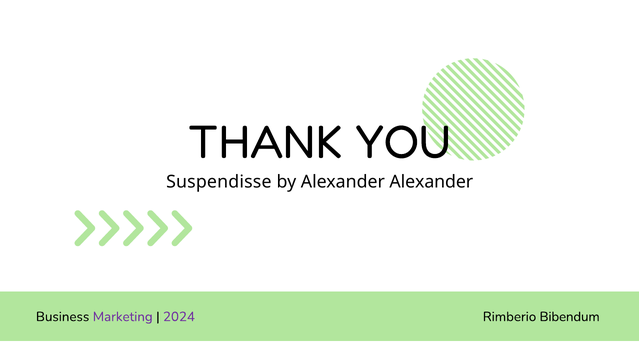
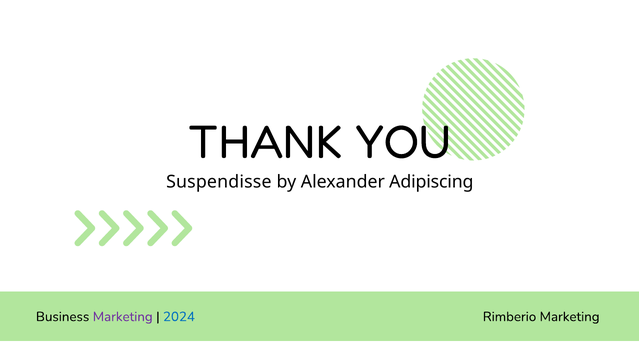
Alexander Alexander: Alexander -> Adipiscing (431, 182)
2024 colour: purple -> blue (179, 317)
Rimberio Bibendum: Bibendum -> Marketing (570, 317)
